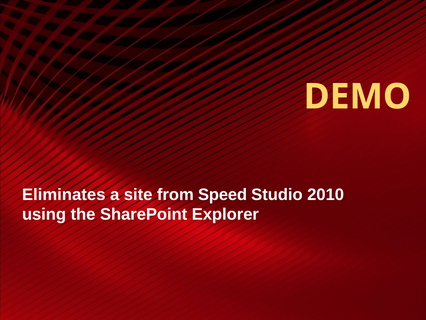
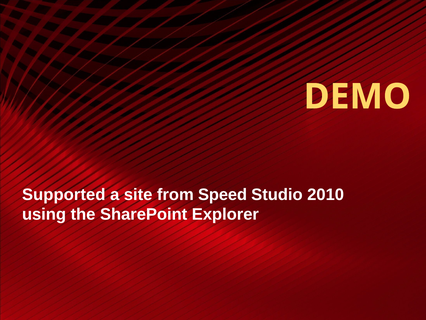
Eliminates: Eliminates -> Supported (64, 194)
